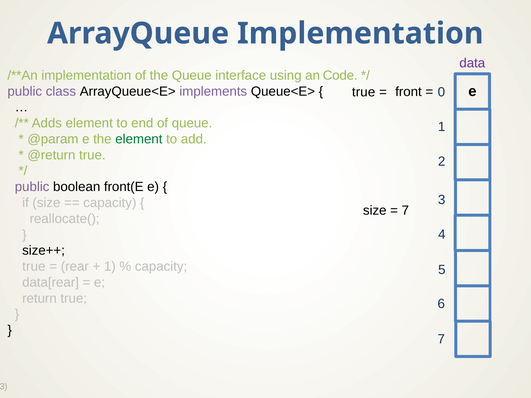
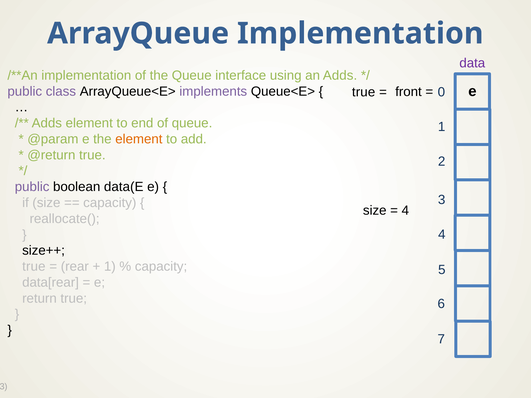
an Code: Code -> Adds (340, 75)
element colour: green -> orange (139, 139)
front(E: front(E -> data(E (124, 187)
7: 7 -> 4 (405, 211)
